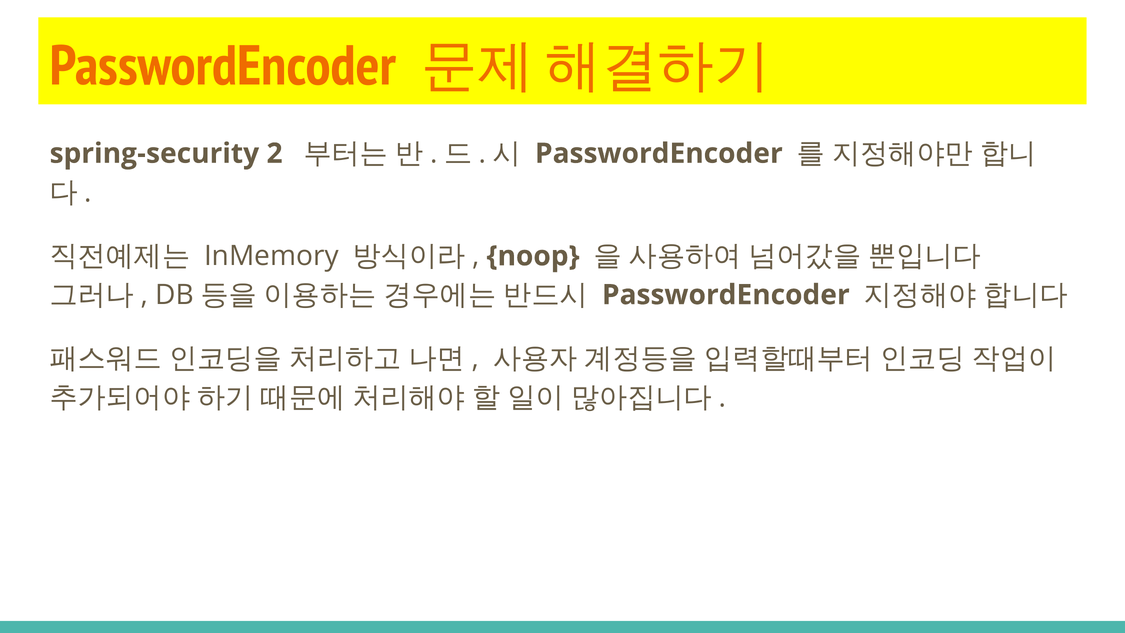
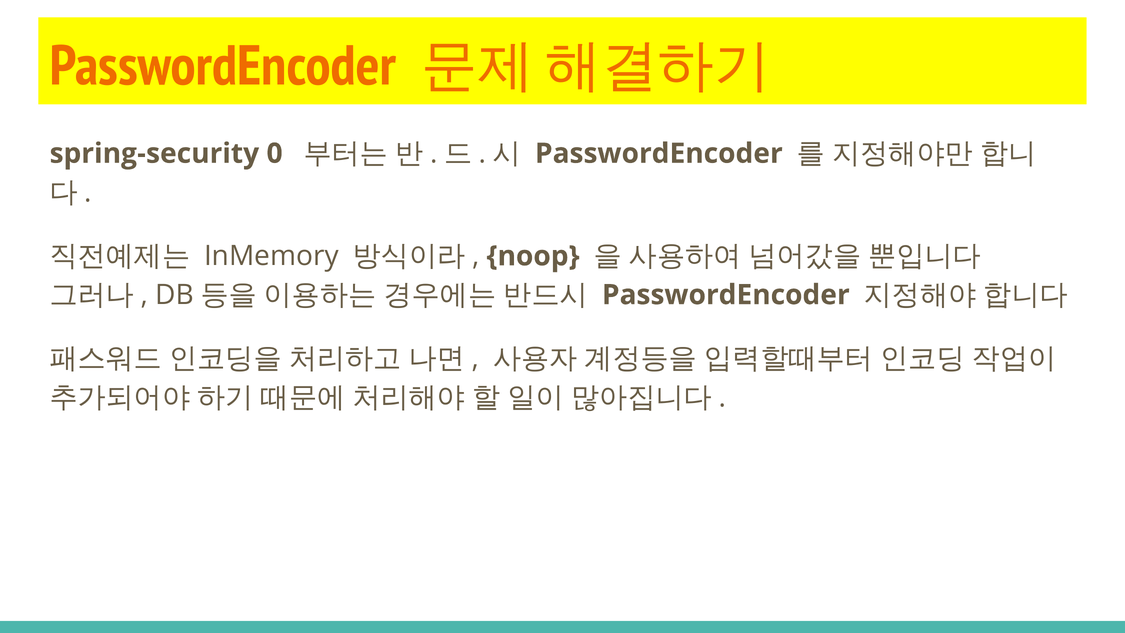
2: 2 -> 0 (275, 153)
